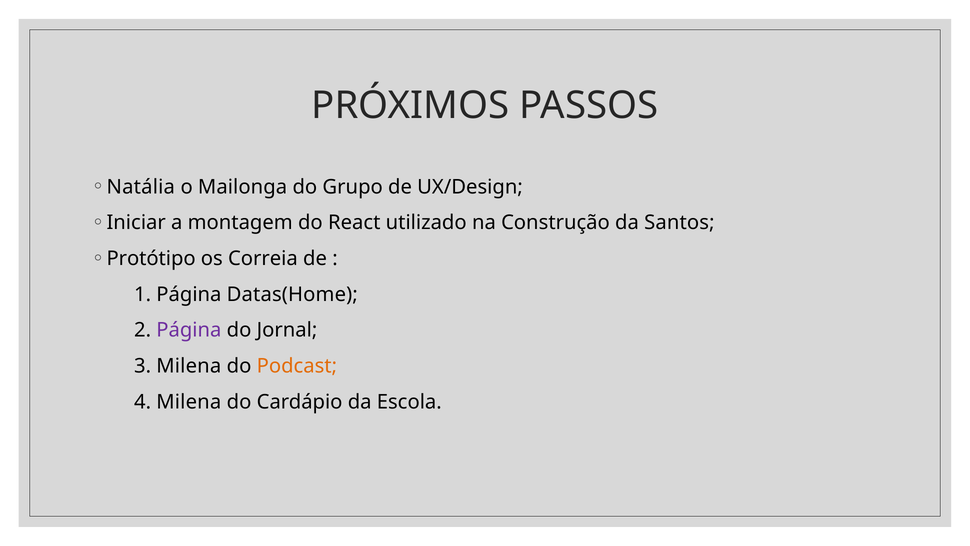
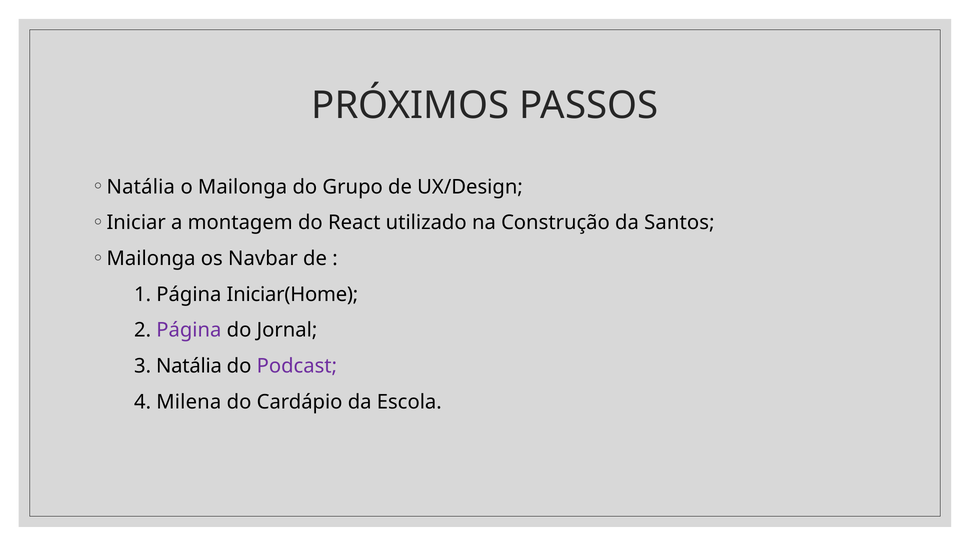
Protótipo: Protótipo -> Mailonga (151, 258)
Correia: Correia -> Navbar (263, 258)
Datas(Home: Datas(Home -> Iniciar(Home (292, 294)
3 Milena: Milena -> Natália (189, 366)
Podcast colour: orange -> purple (297, 366)
